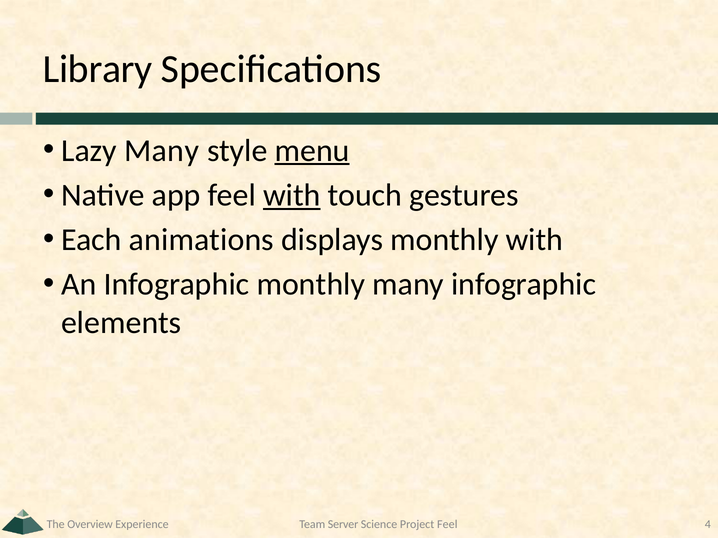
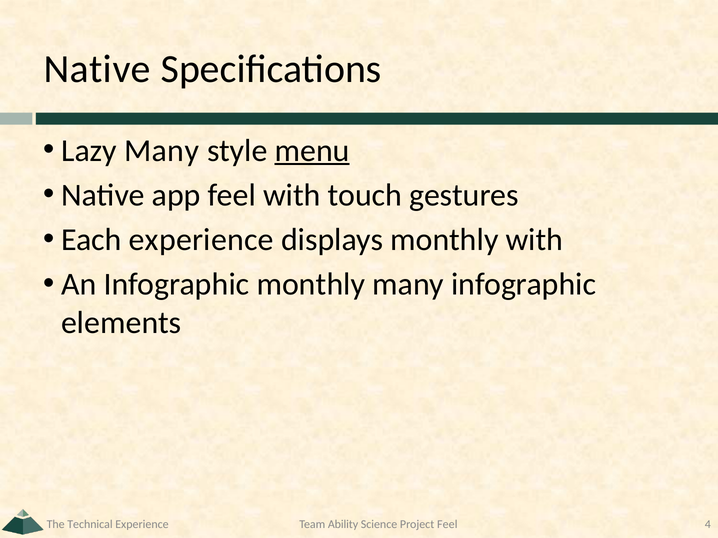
Library: Library -> Native (97, 69)
with underline: present -> none (292, 195)
Each animations: animations -> experience (201, 240)
Overview: Overview -> Technical (90, 525)
Server: Server -> Ability (343, 525)
